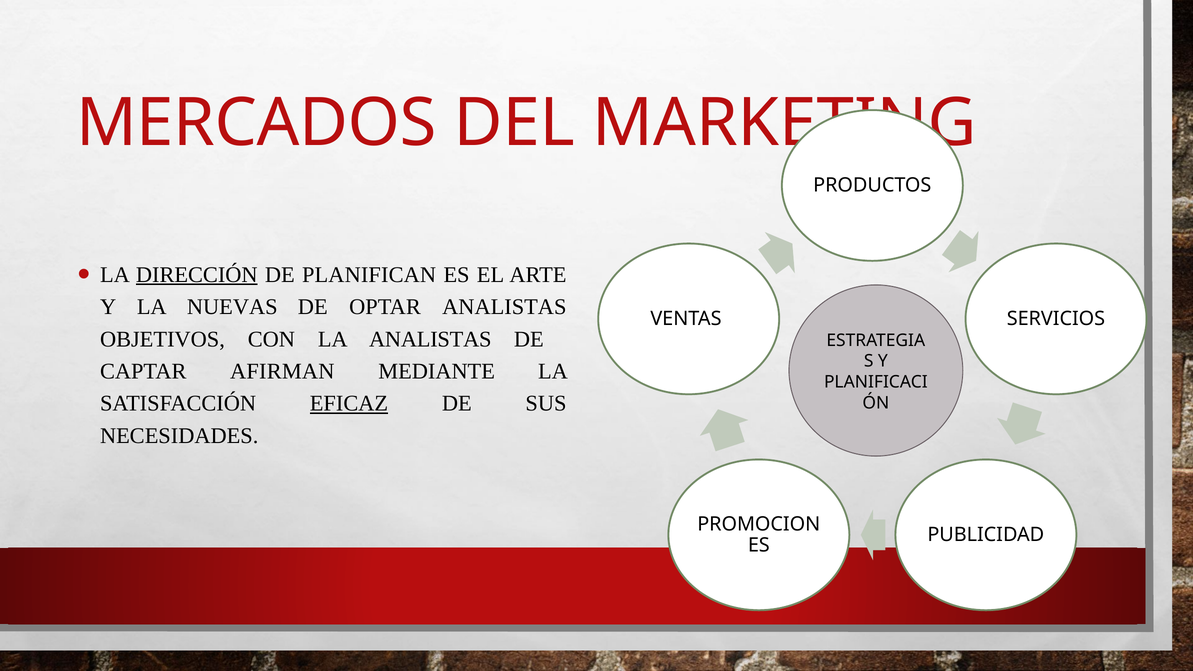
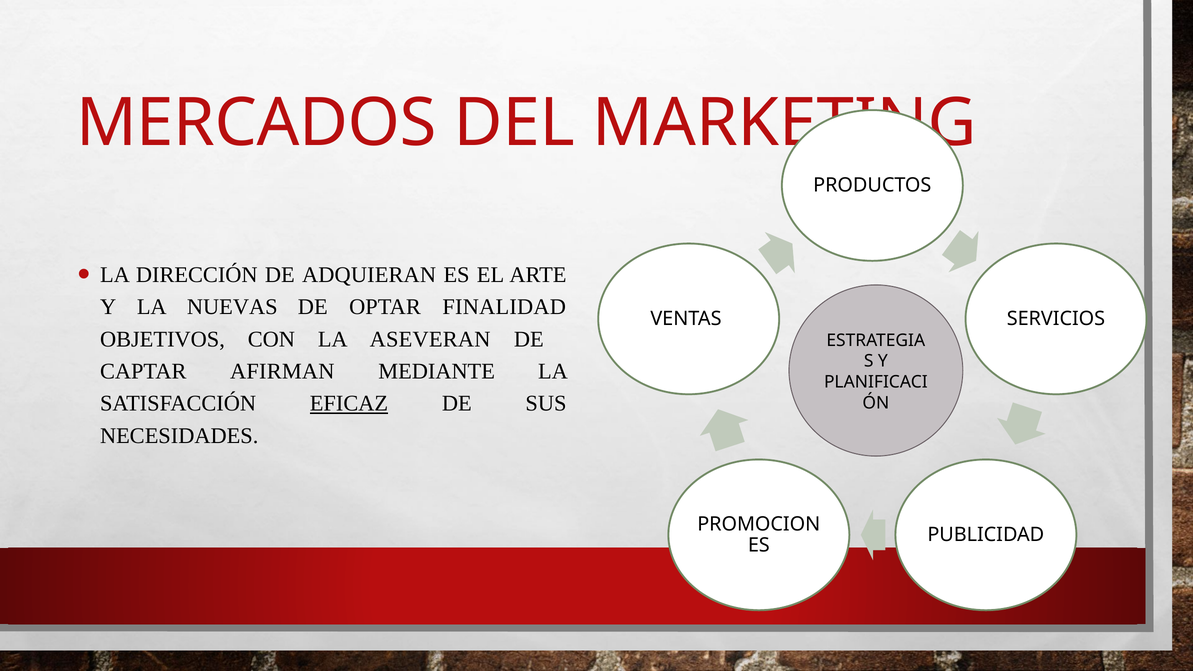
DIRECCIÓN underline: present -> none (197, 275)
PLANIFICAN: PLANIFICAN -> ADQUIERAN (369, 275)
OPTAR ANALISTAS: ANALISTAS -> FINALIDAD (504, 307)
LA ANALISTAS: ANALISTAS -> ASEVERAN (430, 339)
